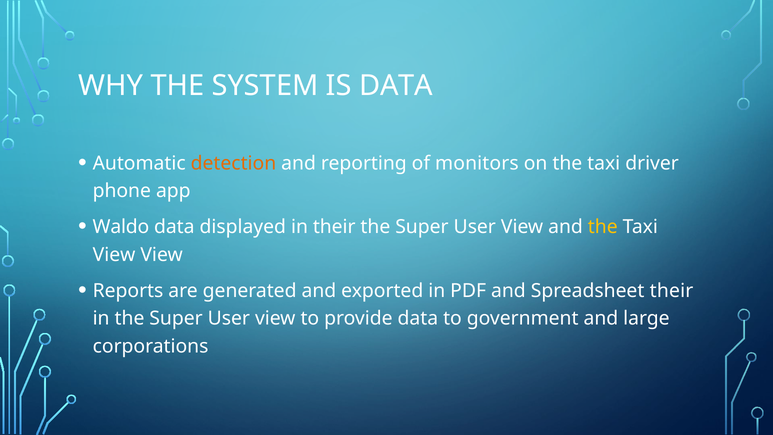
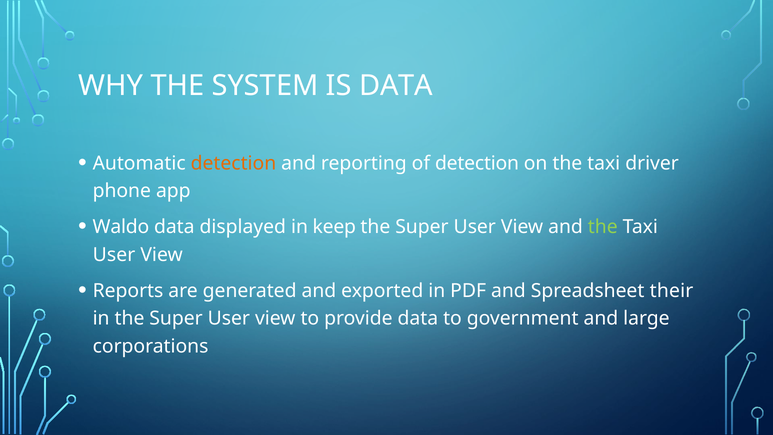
of monitors: monitors -> detection (477, 163)
in their: their -> keep (334, 227)
the colour: yellow -> light green (603, 227)
View: View -> User (114, 255)
